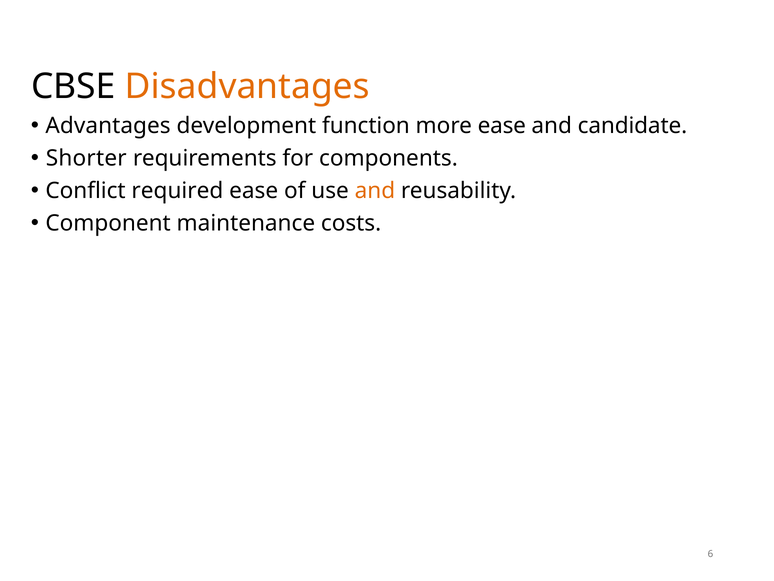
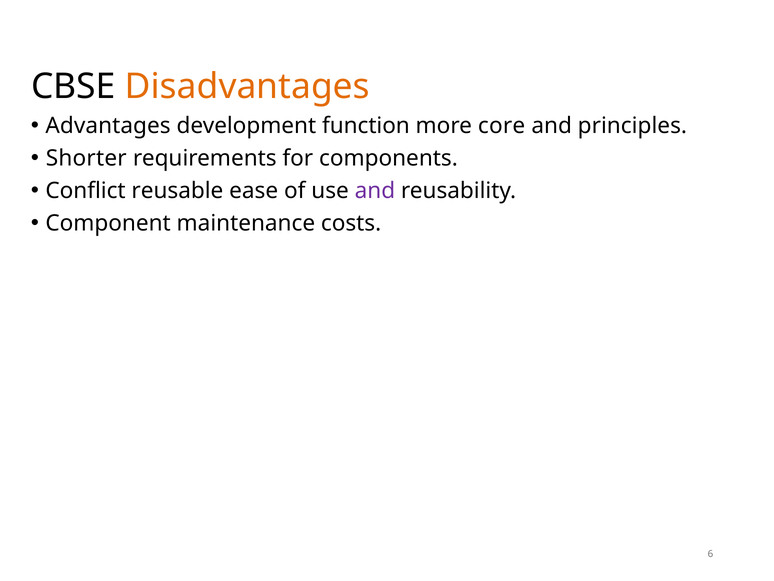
more ease: ease -> core (502, 126)
candidate: candidate -> principles (632, 126)
required: required -> reusable (177, 191)
and colour: orange -> purple (375, 191)
